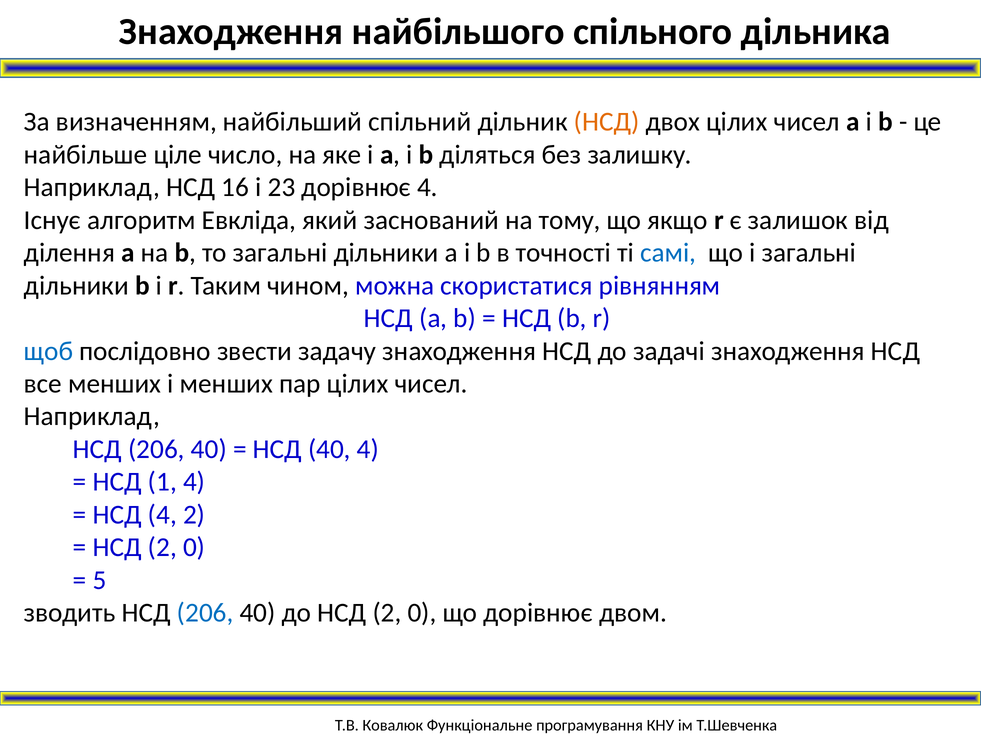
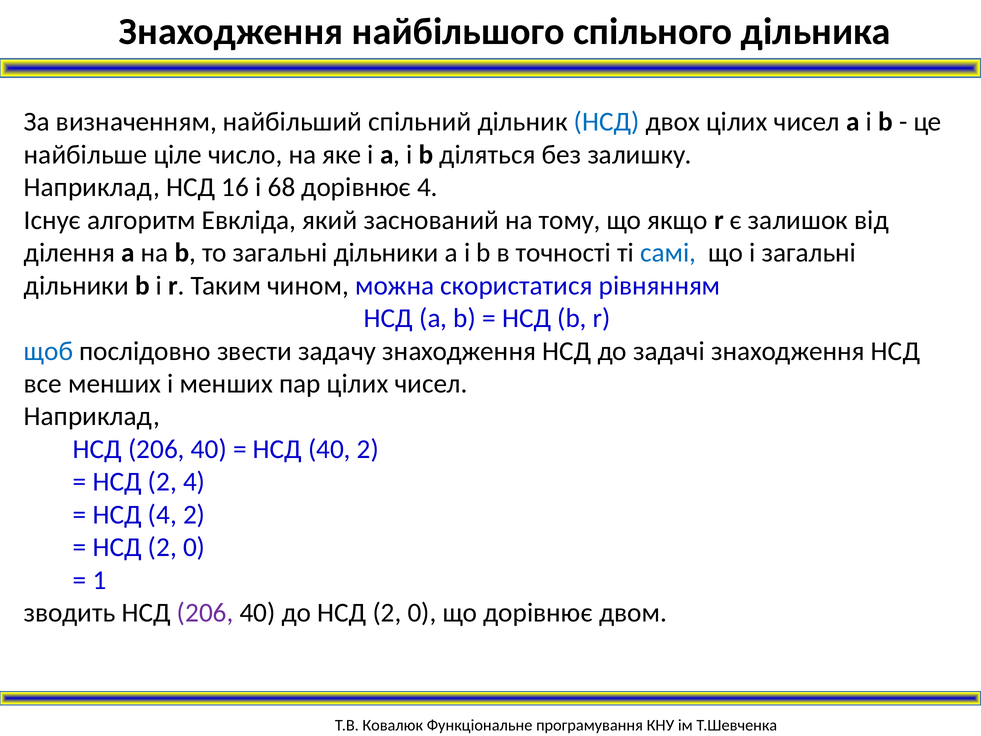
НСД colour: orange -> blue (607, 122)
23: 23 -> 68 (281, 187)
40 4: 4 -> 2 (368, 449)
1: 1 -> 2 (162, 482)
5: 5 -> 1 (99, 580)
206 colour: blue -> purple (205, 613)
